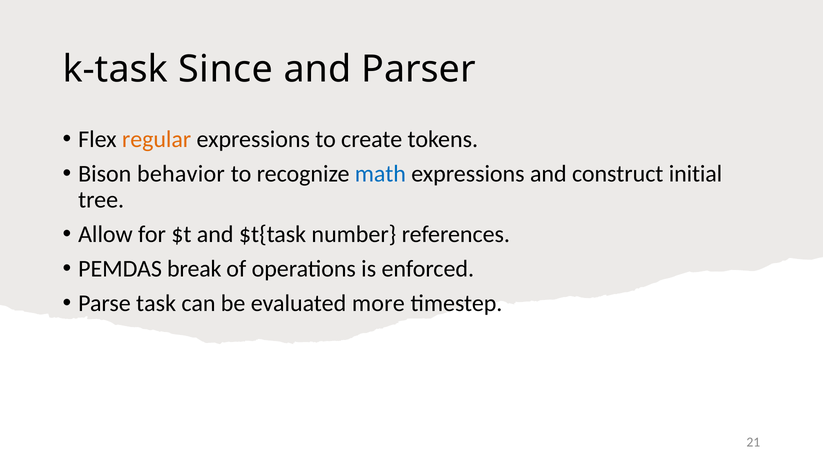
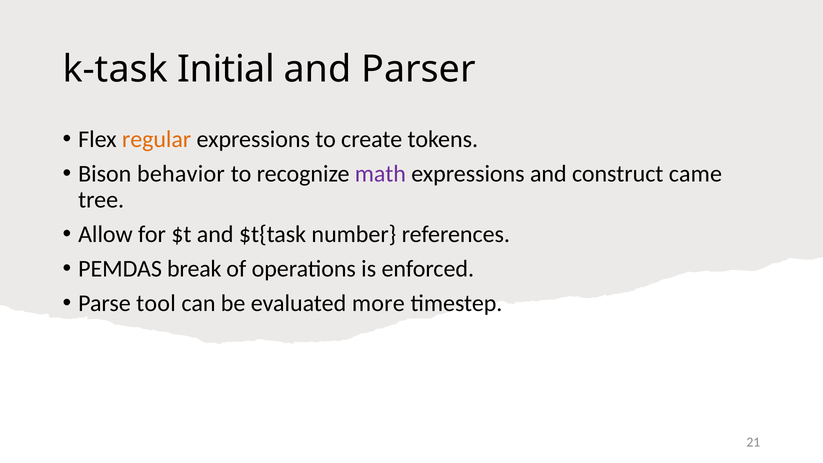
Since: Since -> Initial (226, 69)
math colour: blue -> purple (380, 174)
initial: initial -> came (695, 174)
task: task -> tool (156, 303)
